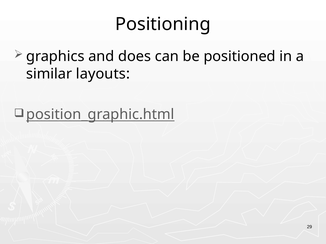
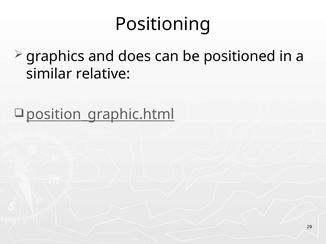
layouts: layouts -> relative (103, 74)
